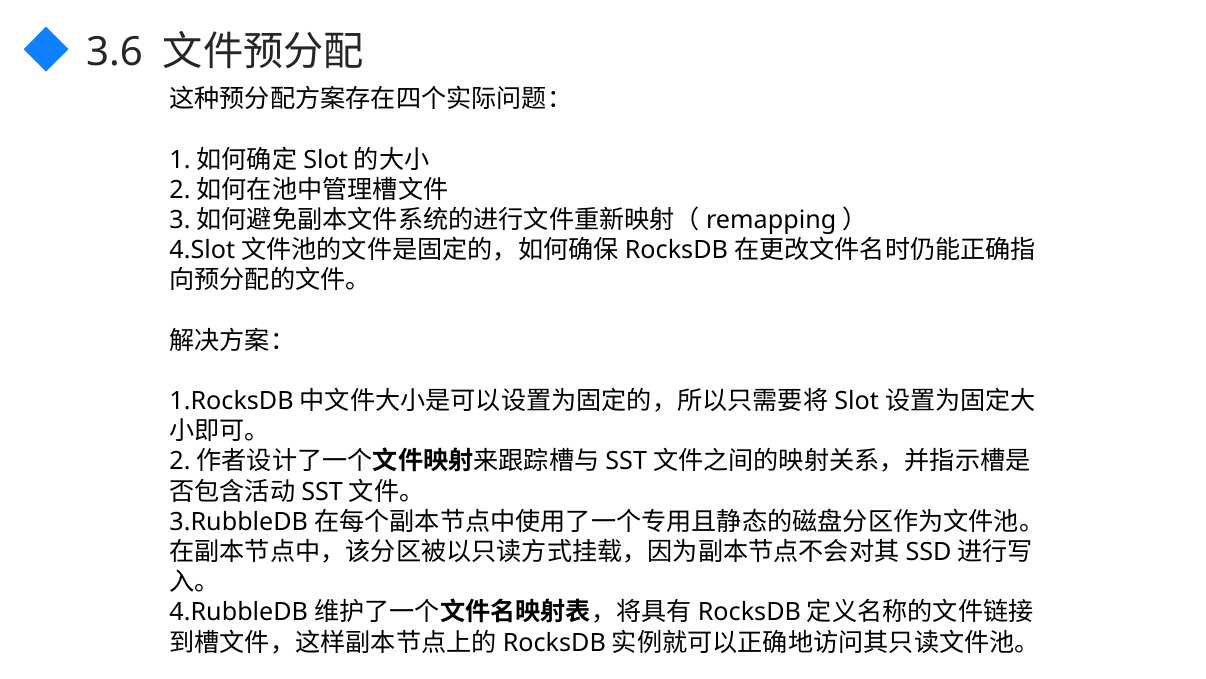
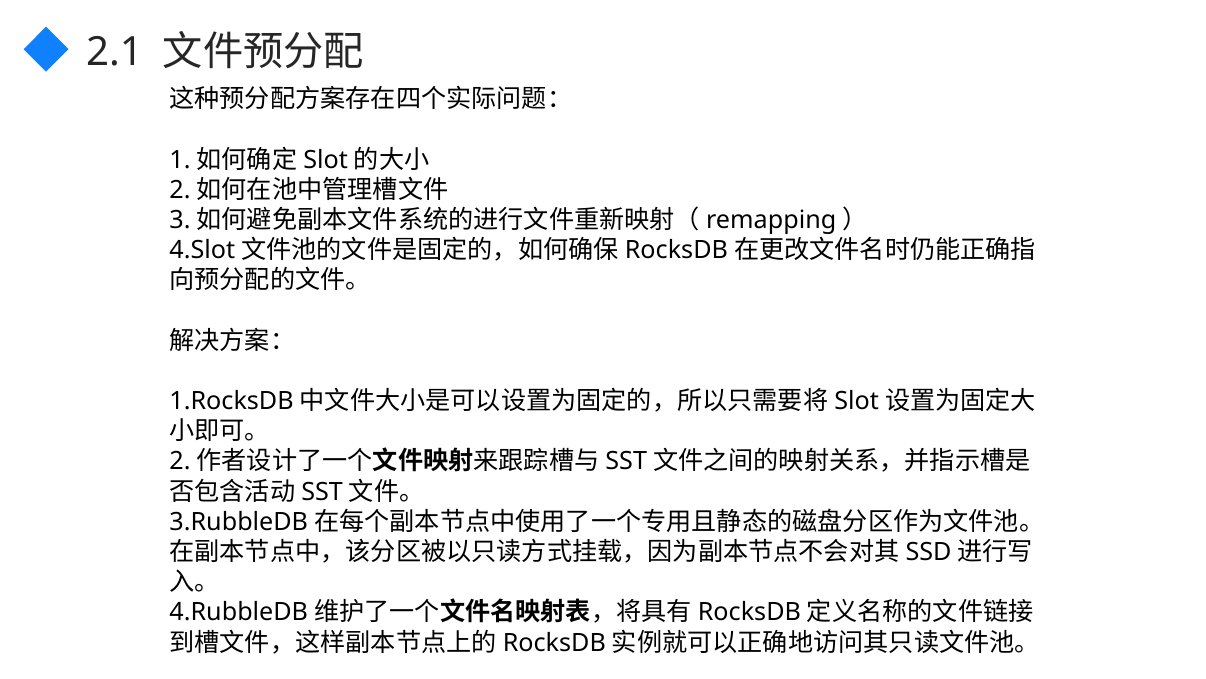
3.6: 3.6 -> 2.1 (114, 52)
